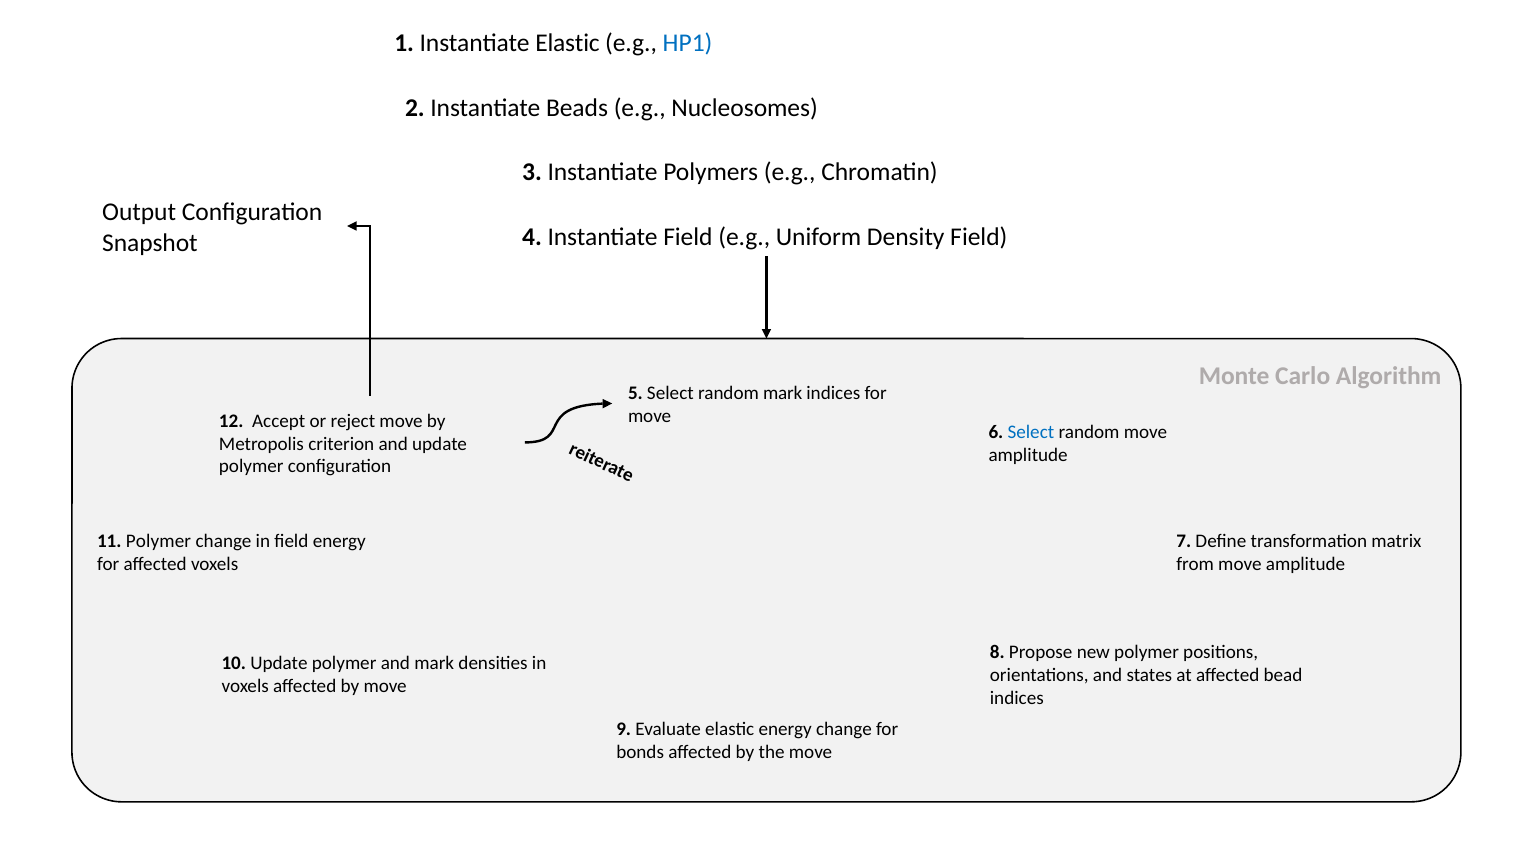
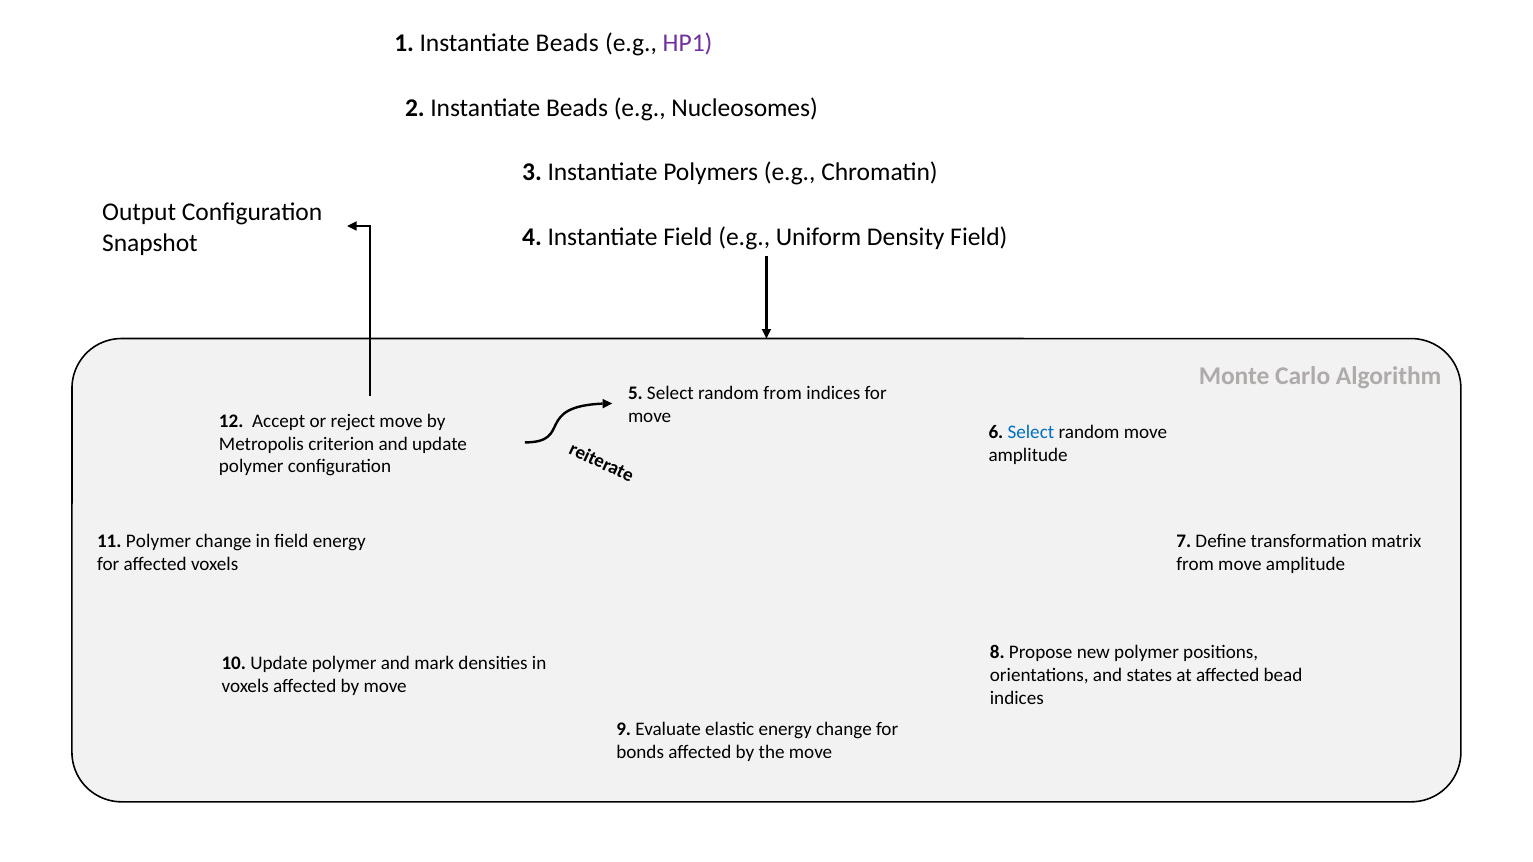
1 Instantiate Elastic: Elastic -> Beads (567, 43)
HP1 colour: blue -> purple (688, 43)
random mark: mark -> from (783, 393)
